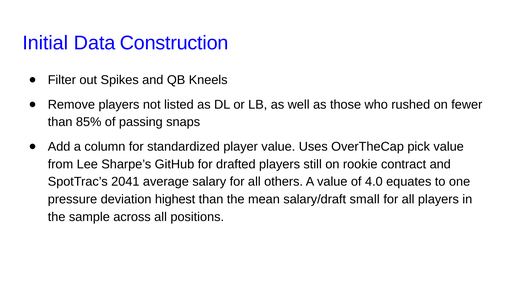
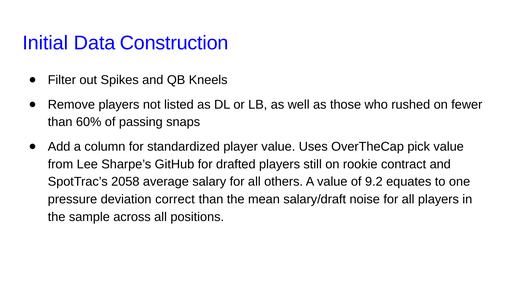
85%: 85% -> 60% (89, 122)
2041: 2041 -> 2058 (125, 182)
4.0: 4.0 -> 9.2 (374, 182)
highest: highest -> correct (175, 199)
small: small -> noise (365, 199)
